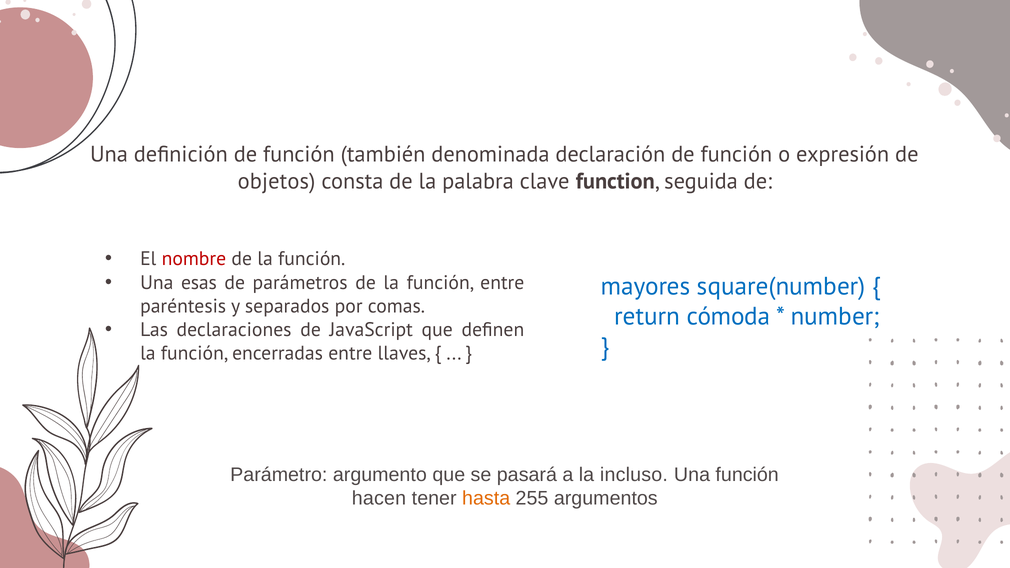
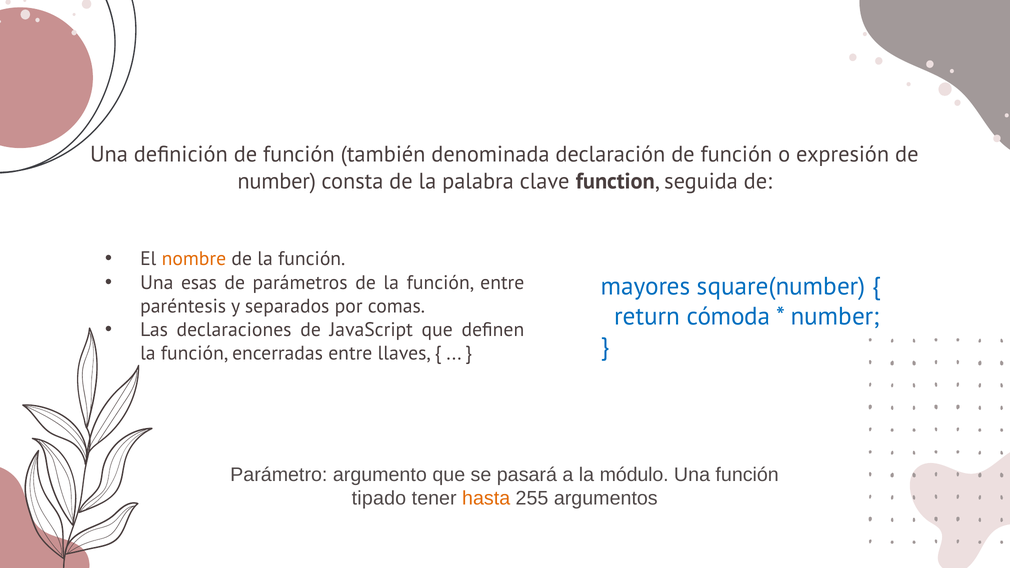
objetos: objetos -> number (277, 181)
nombre colour: red -> orange (194, 259)
incluso: incluso -> módulo (634, 475)
hacen: hacen -> tipado (379, 498)
